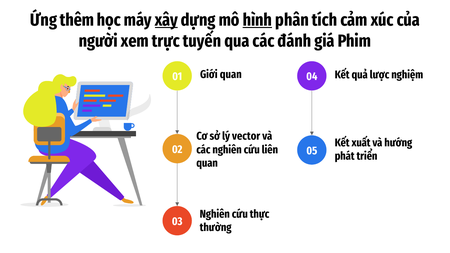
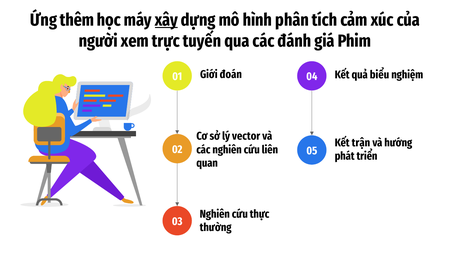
hình underline: present -> none (257, 20)
Giới quan: quan -> đoán (231, 75)
lược: lược -> biểu (379, 75)
xuất: xuất -> trận (361, 143)
